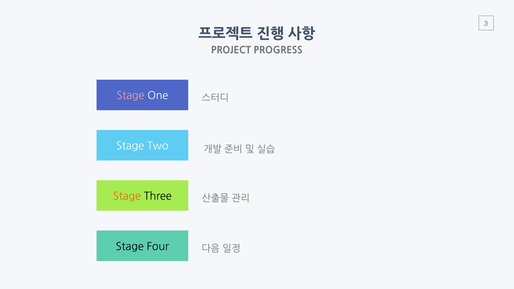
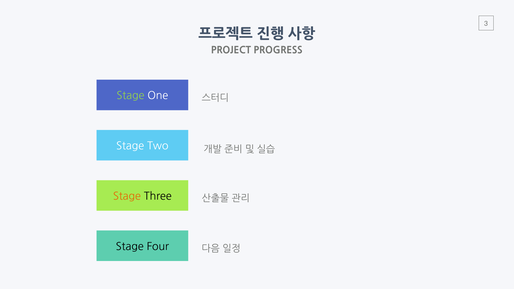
Stage colour: pink -> light green (131, 96)
